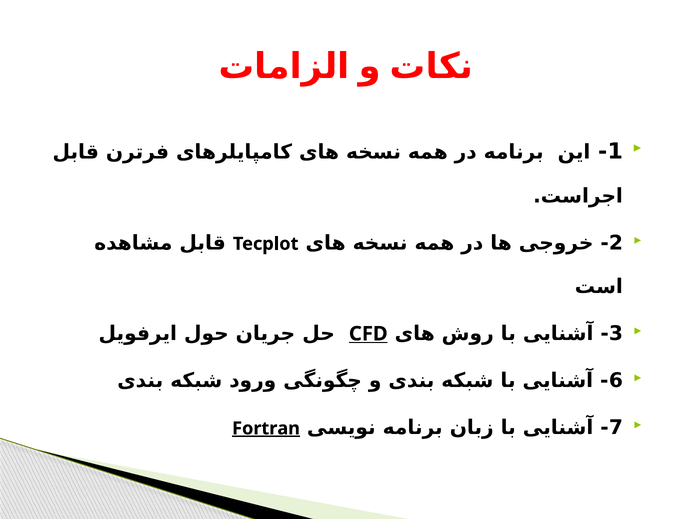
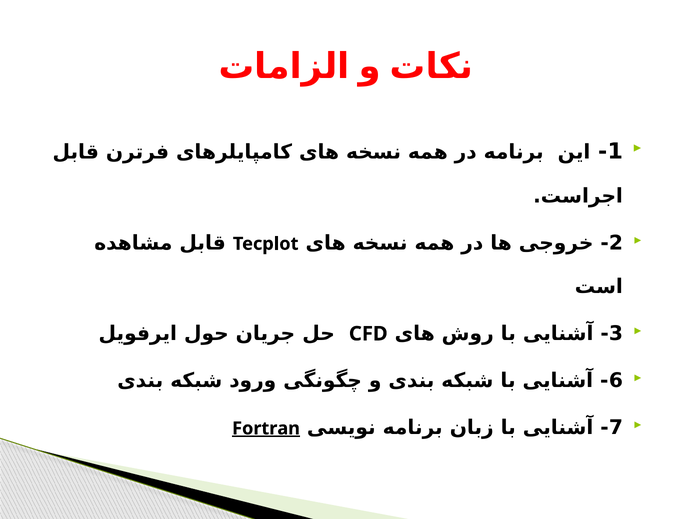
CFD underline: present -> none (368, 334)
